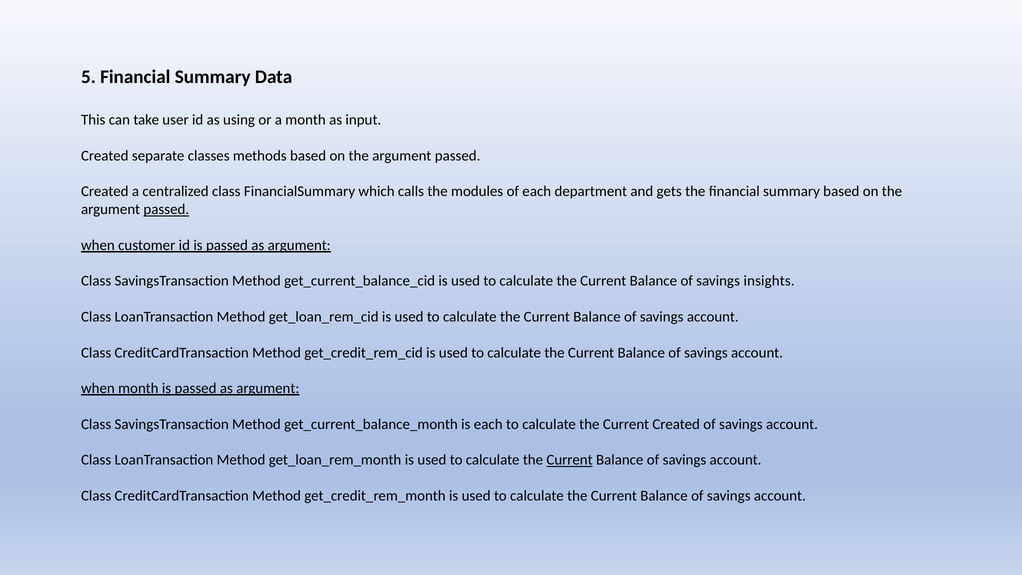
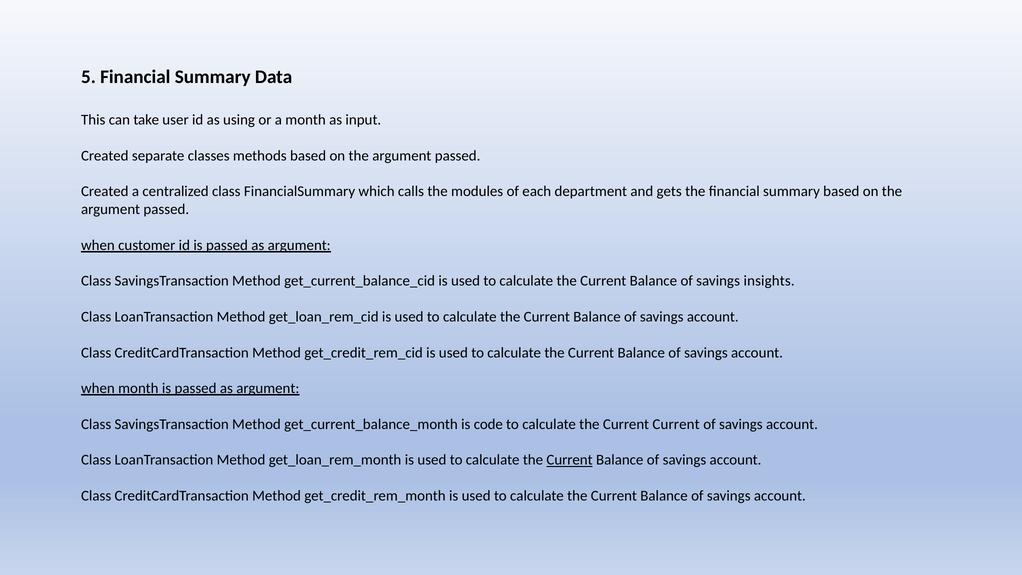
passed underline: present -> none (166, 209)
is each: each -> code (488, 424)
Current Created: Created -> Current (676, 424)
